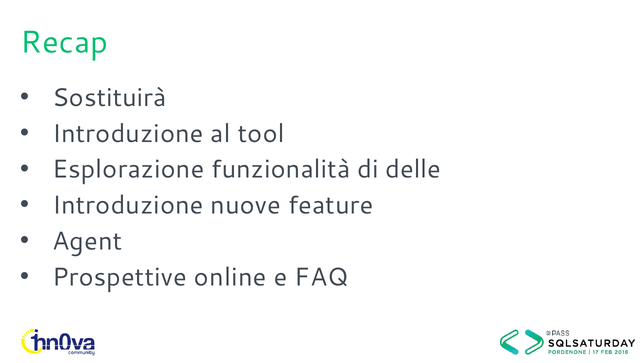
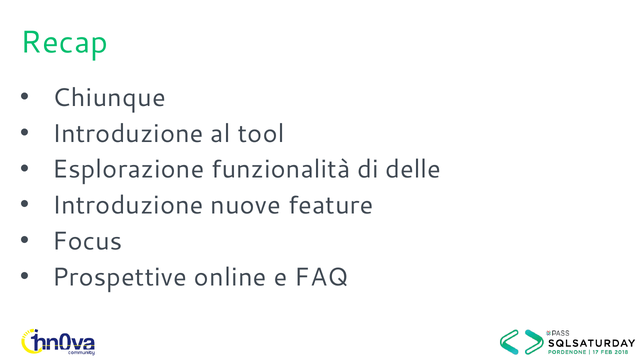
Sostituirà: Sostituirà -> Chiunque (109, 98)
Agent: Agent -> Focus (87, 241)
